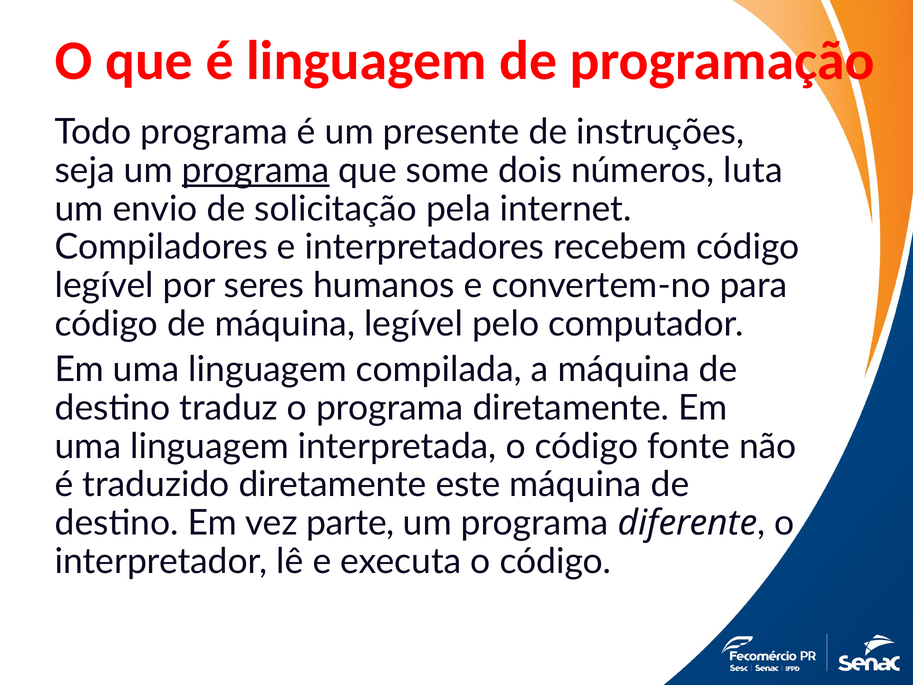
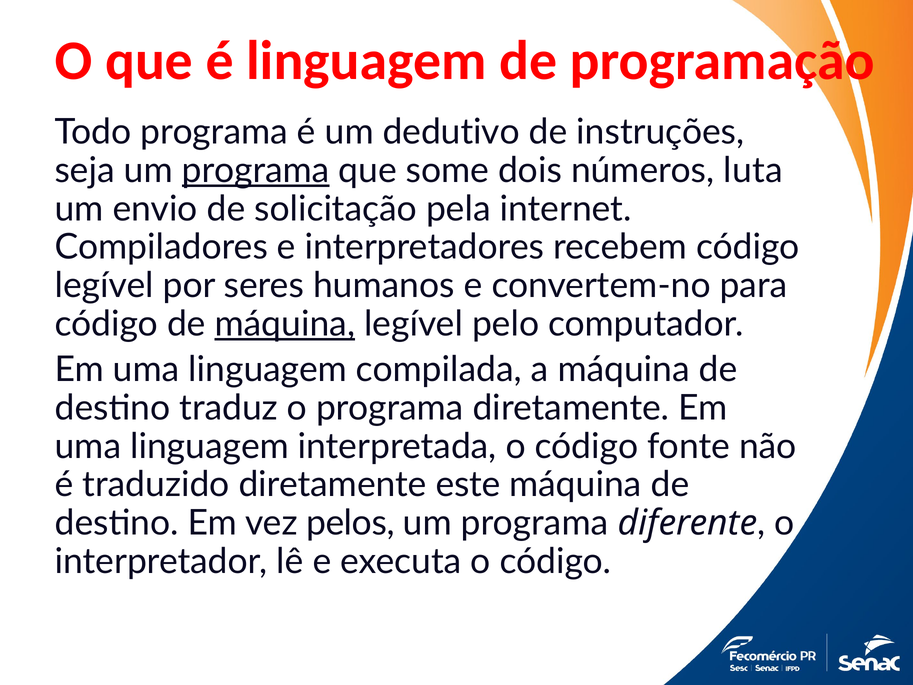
presente: presente -> dedutivo (451, 132)
máquina underline: none -> present (285, 324)
parte: parte -> pelos (350, 523)
